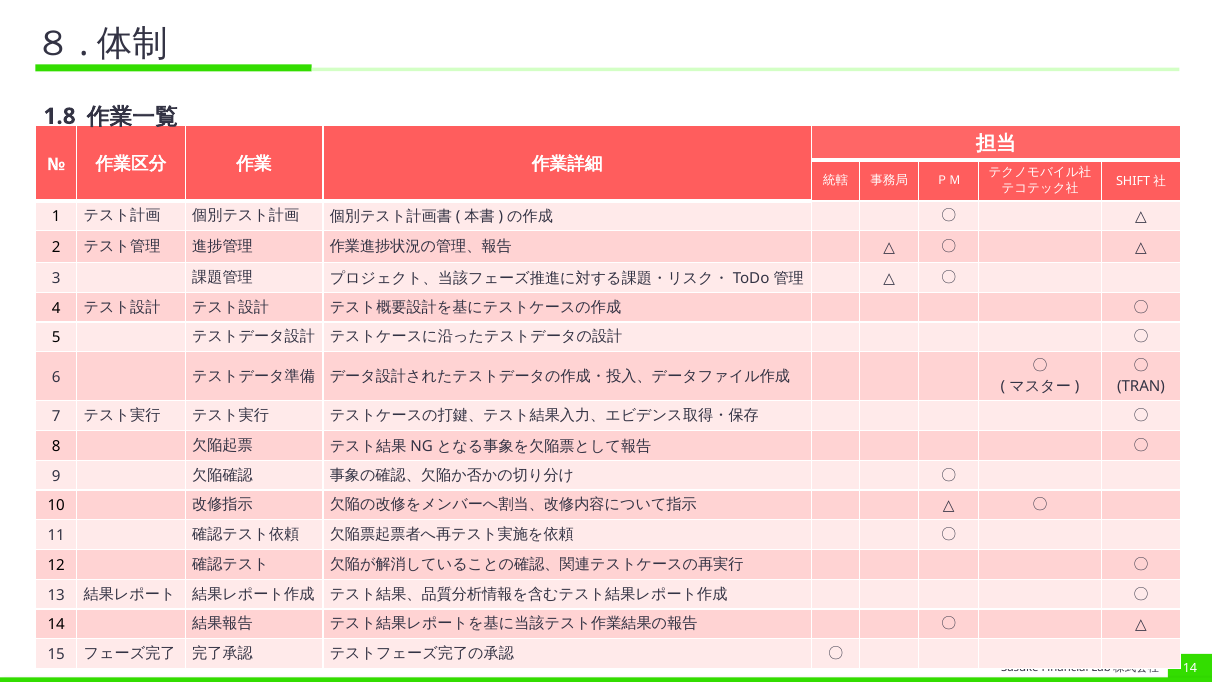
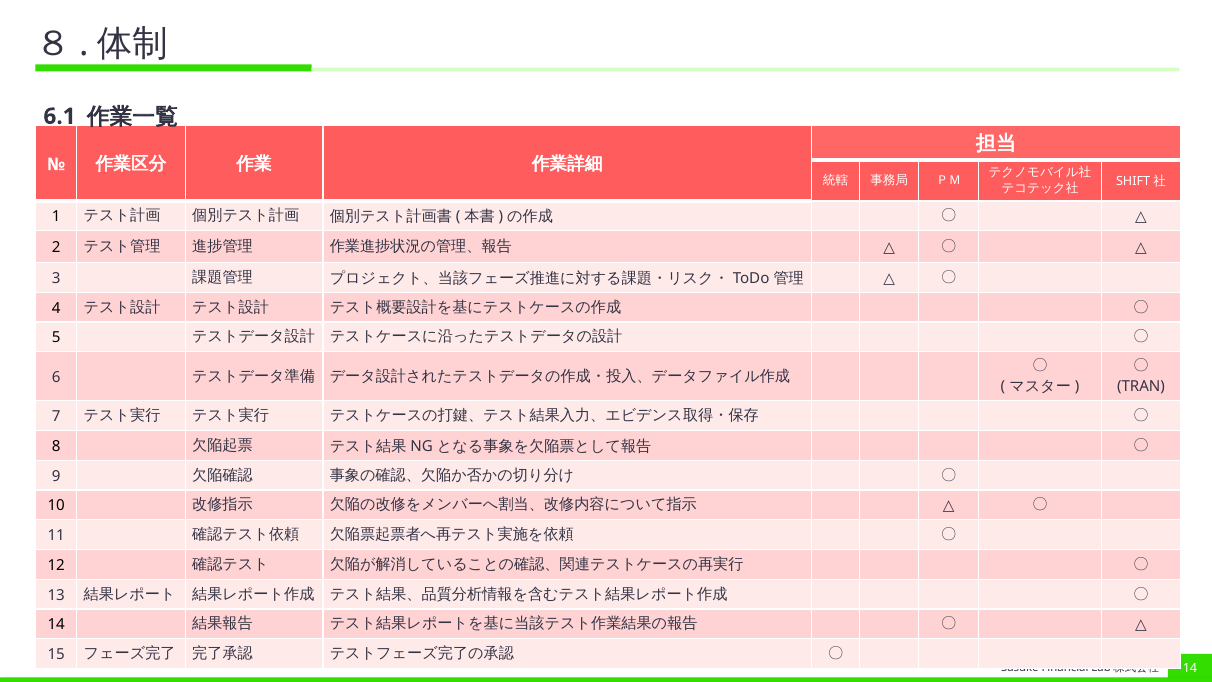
1.8: 1.8 -> 6.1 (60, 116)
